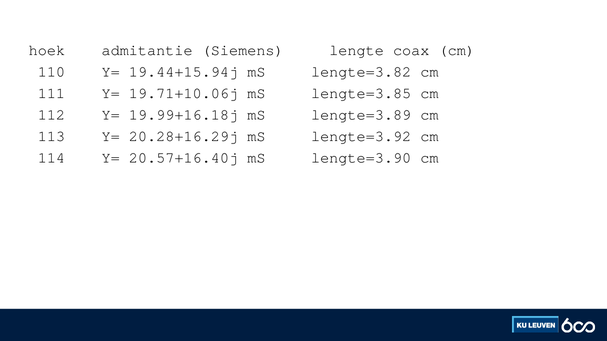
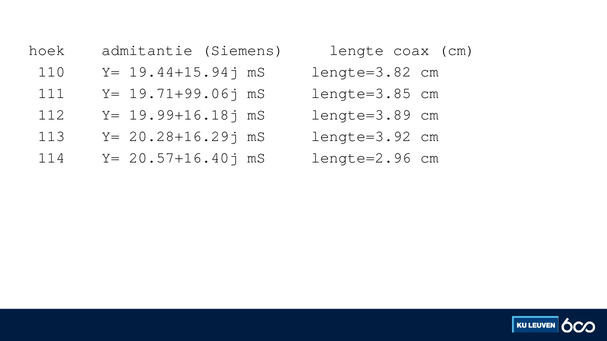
19.71+10.06j: 19.71+10.06j -> 19.71+99.06j (184, 93)
lengte=3.90: lengte=3.90 -> lengte=2.96 (361, 158)
